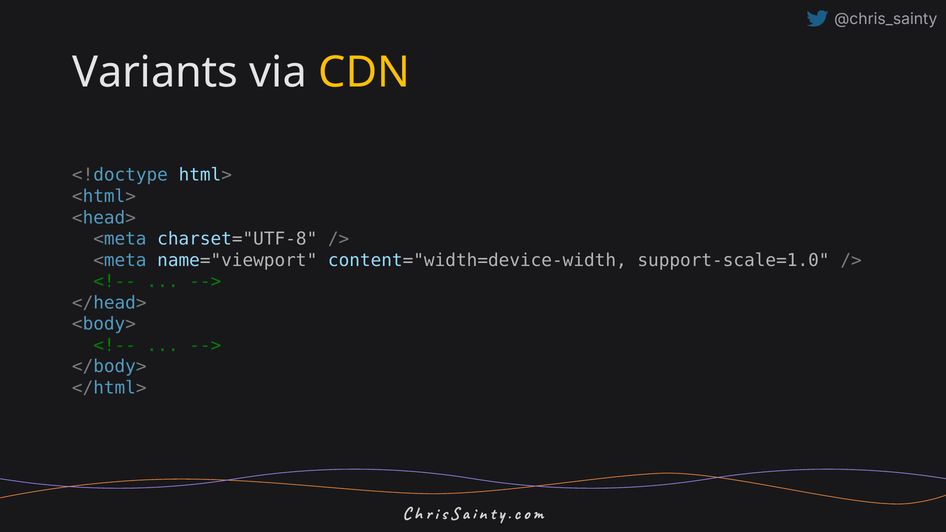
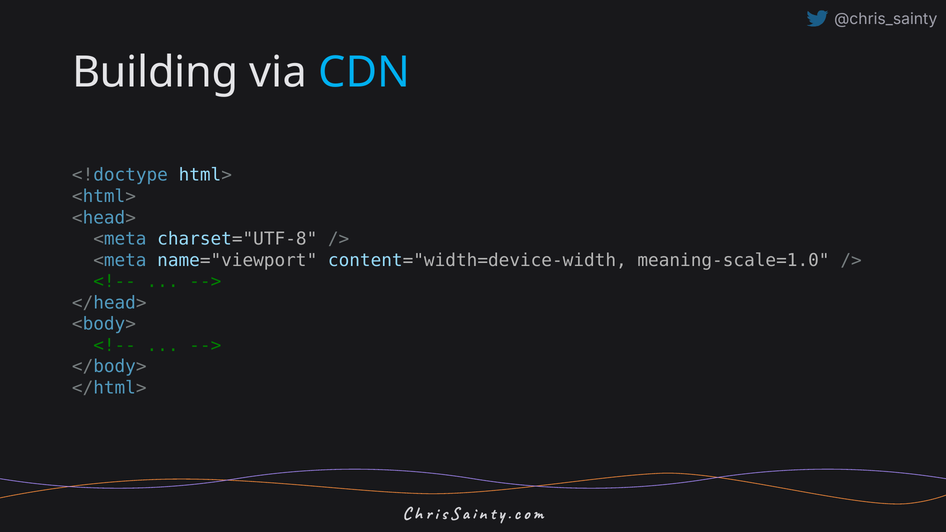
Variants: Variants -> Building (155, 72)
CDN colour: yellow -> light blue (364, 72)
support-scale=1.0: support-scale=1.0 -> meaning-scale=1.0 (733, 260)
